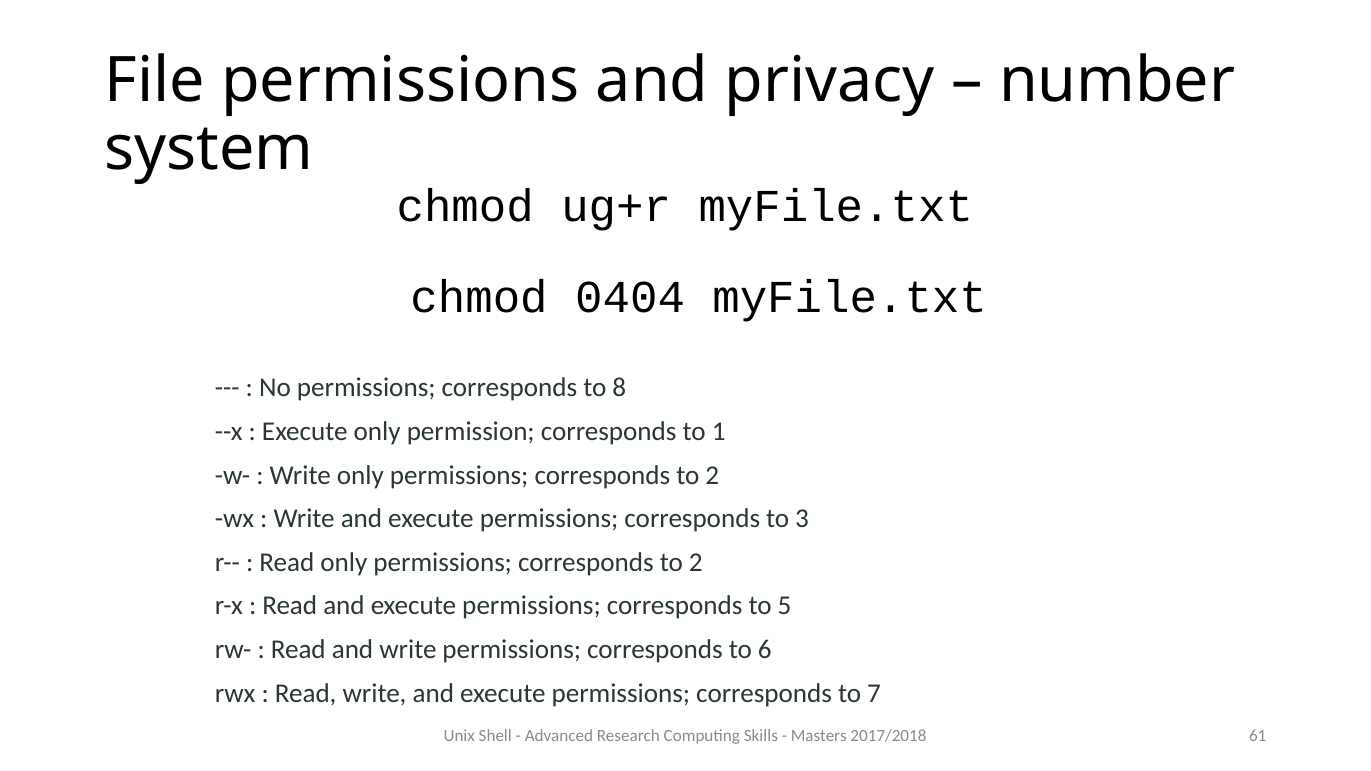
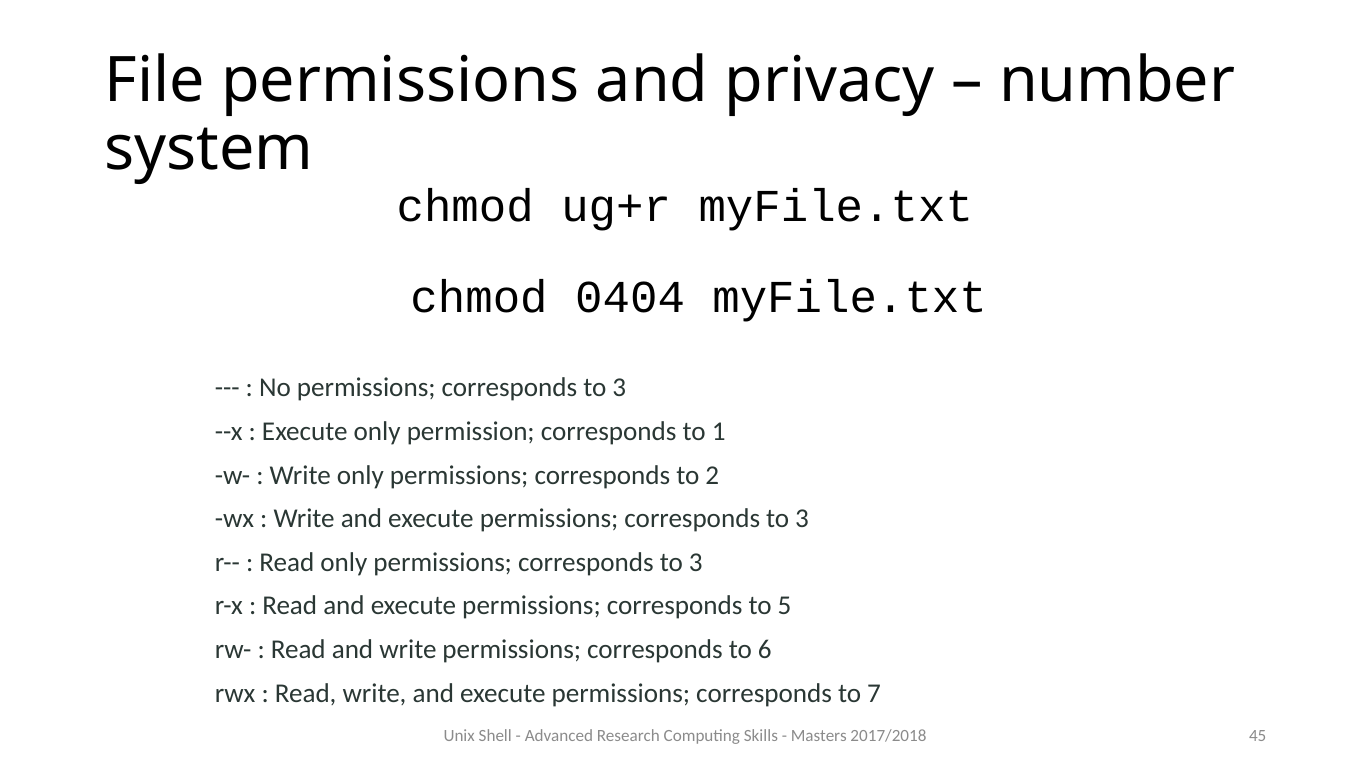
8: 8 -> 3 (619, 388)
2: 2 -> 3 (696, 563)
61: 61 -> 45 (1258, 736)
